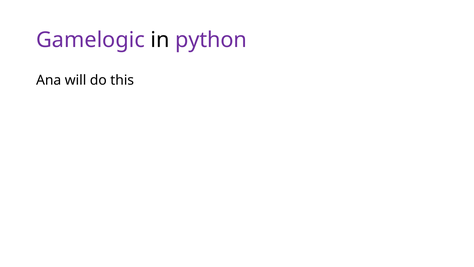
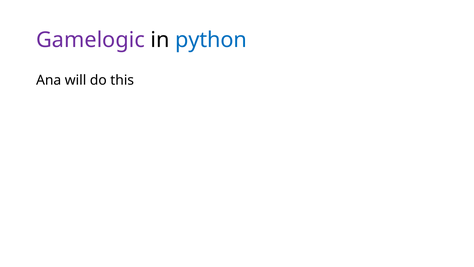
python colour: purple -> blue (211, 40)
